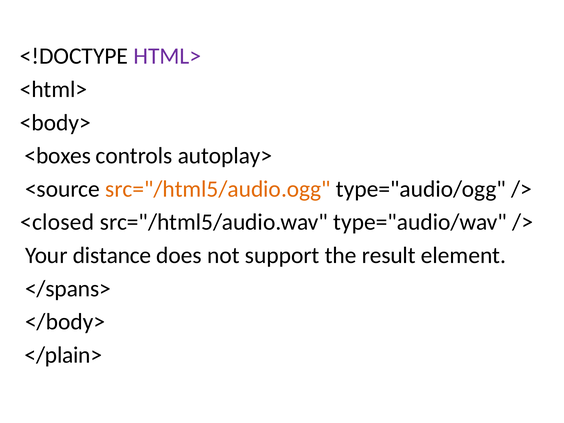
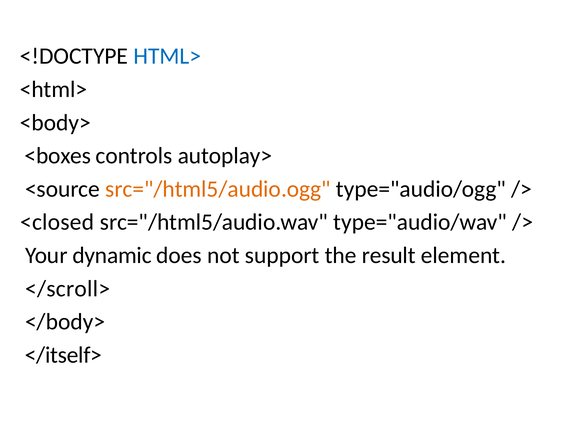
HTML> colour: purple -> blue (167, 56)
distance: distance -> dynamic (112, 255)
</spans>: </spans> -> </scroll> (68, 289)
</plain>: </plain> -> </itself> (63, 355)
